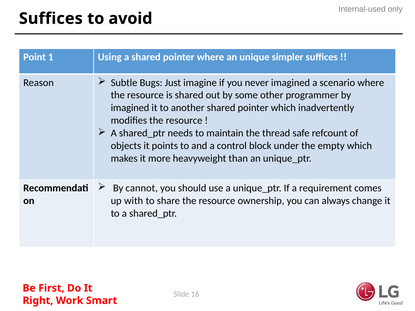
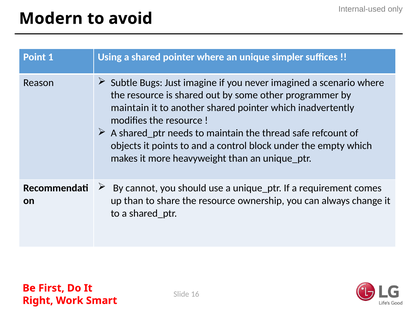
Suffices: Suffices -> Modern (51, 19)
imagined: imagined -> maintain (130, 108)
up with: with -> than (134, 201)
